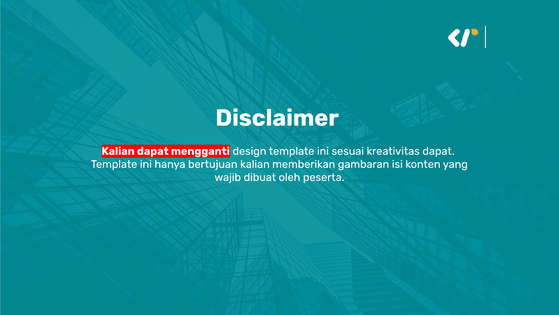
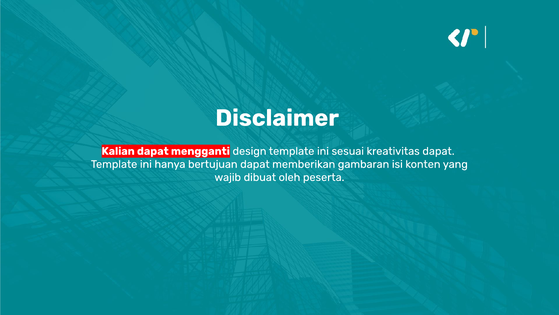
bertujuan kalian: kalian -> dapat (255, 164)
